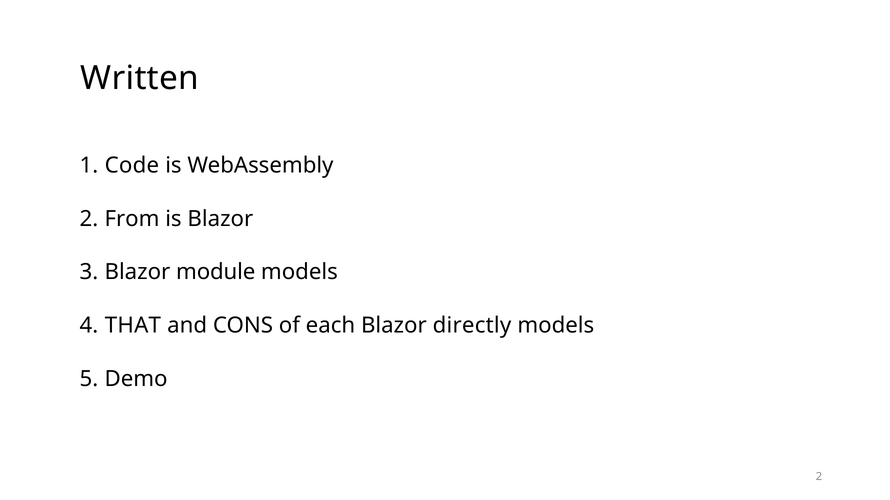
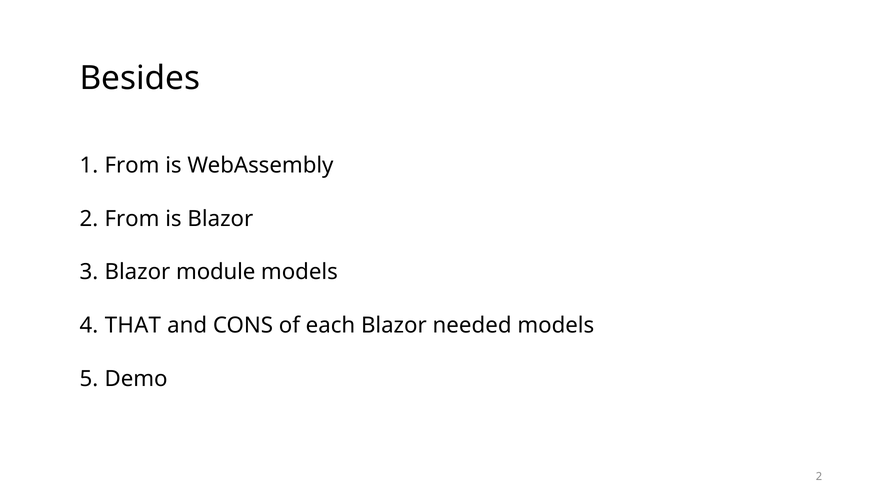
Written: Written -> Besides (140, 78)
Code: Code -> From (132, 166)
directly: directly -> needed (472, 326)
